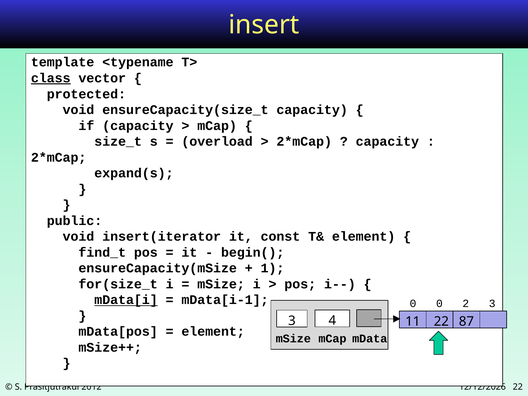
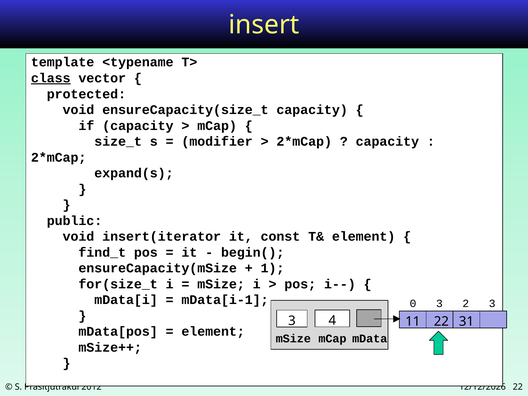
overload: overload -> modifier (217, 142)
mData[i underline: present -> none (126, 300)
0 0: 0 -> 3 (439, 303)
87: 87 -> 31 (466, 322)
